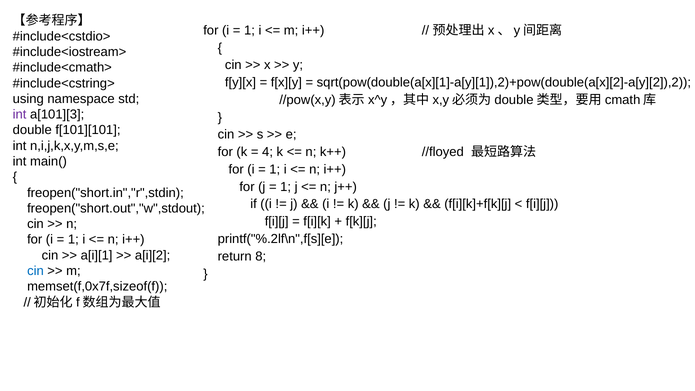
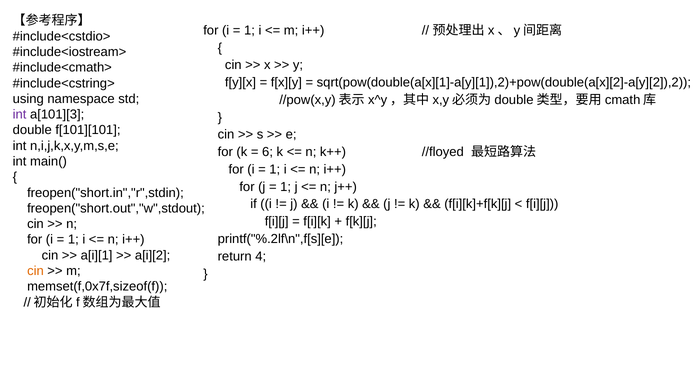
4: 4 -> 6 (268, 152)
8: 8 -> 4 (261, 256)
cin colour: blue -> orange (35, 271)
